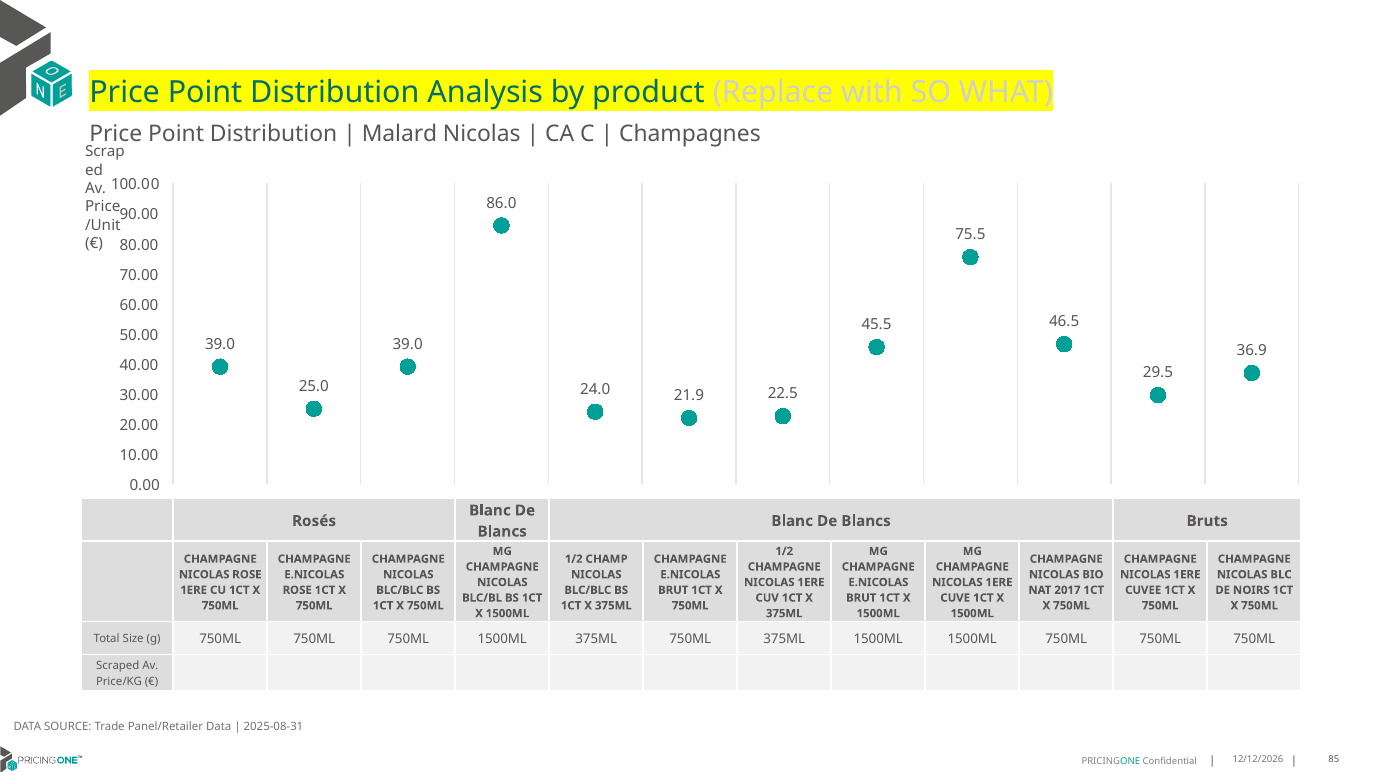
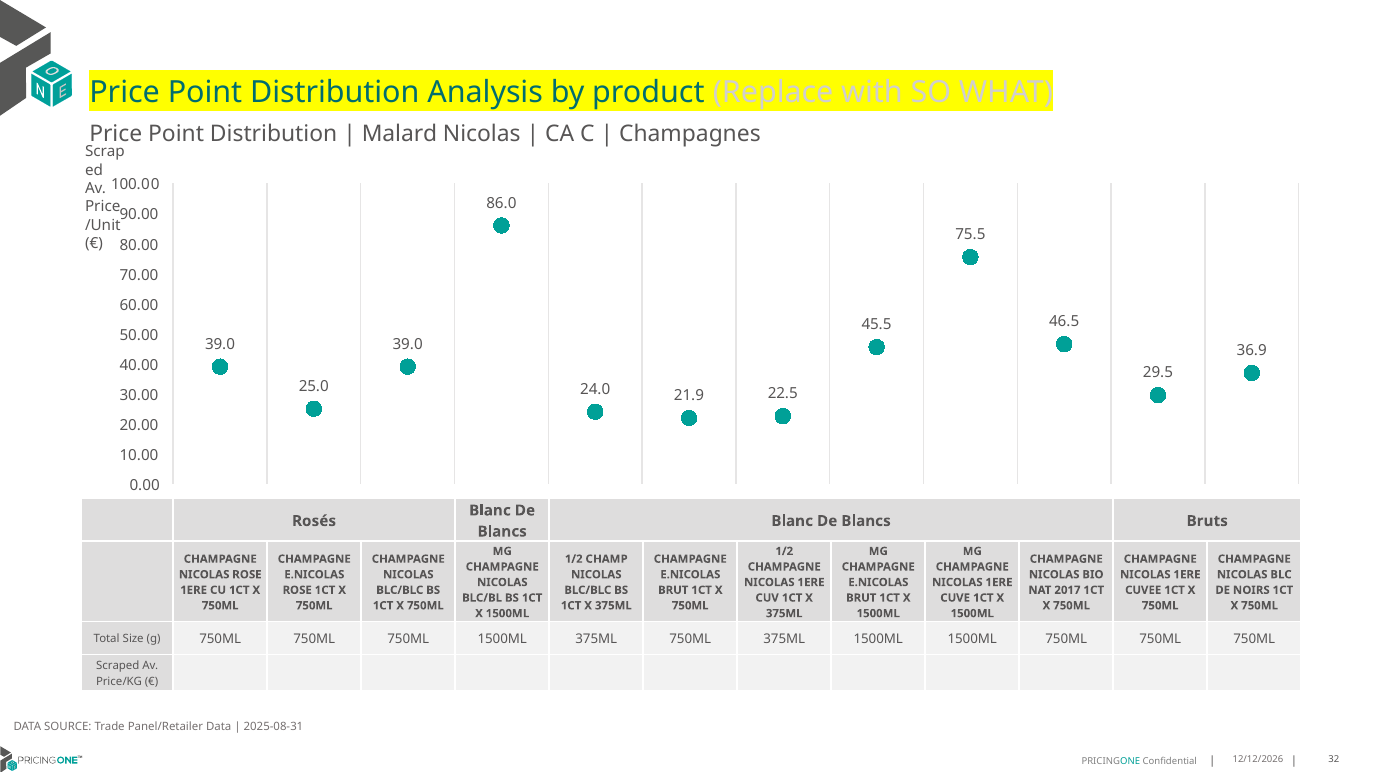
85: 85 -> 32 (1334, 759)
